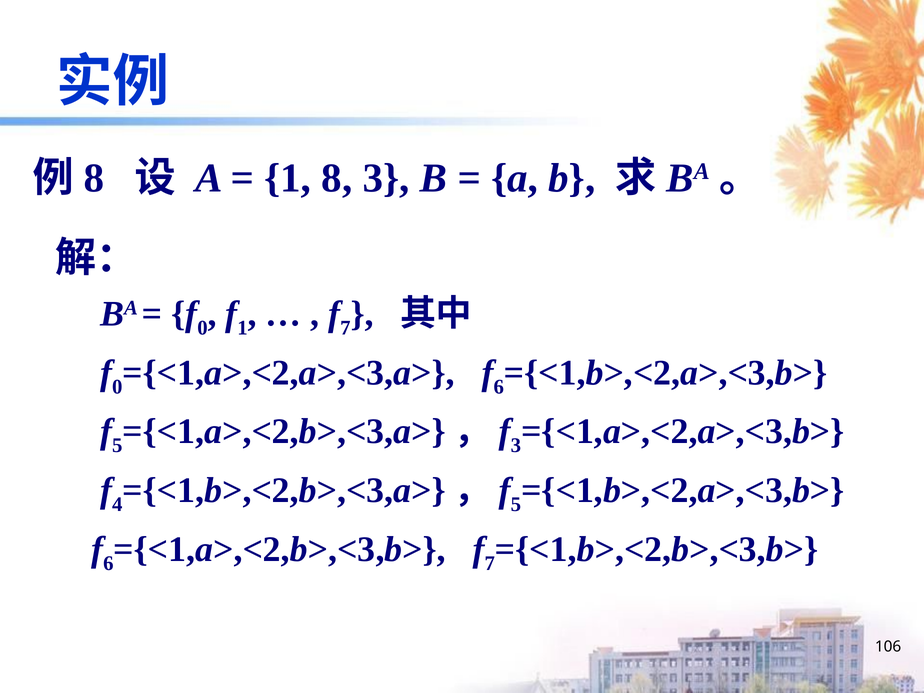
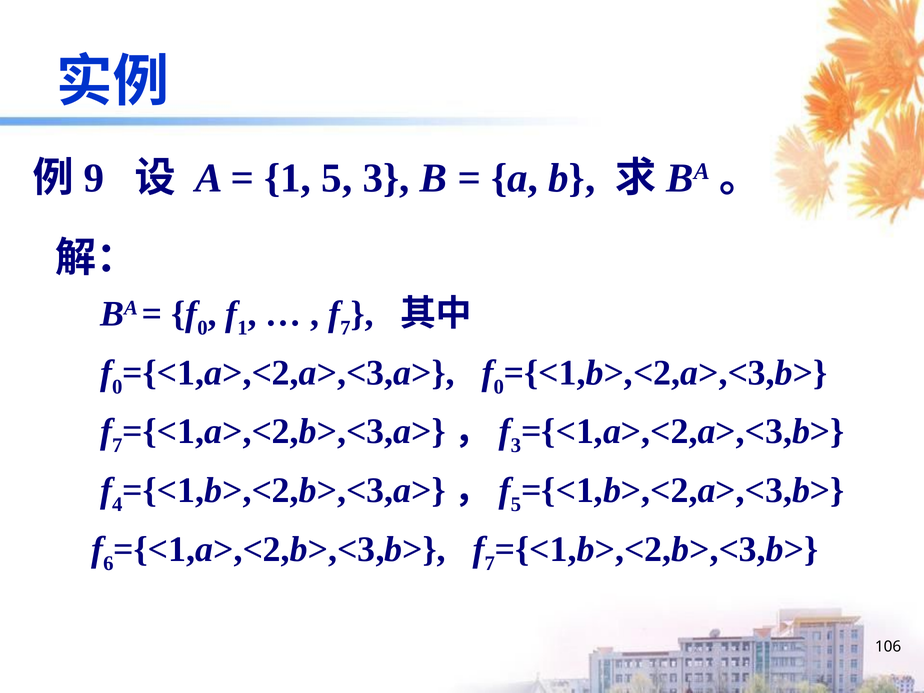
8: 8 -> 9 (94, 178)
1 8: 8 -> 5 (337, 178)
6: 6 -> 0 (499, 387)
5: 5 -> 7 (117, 446)
